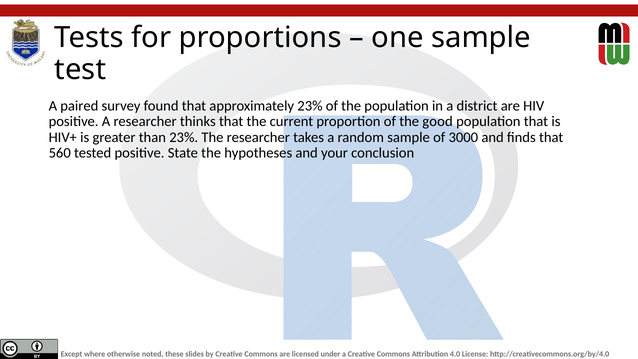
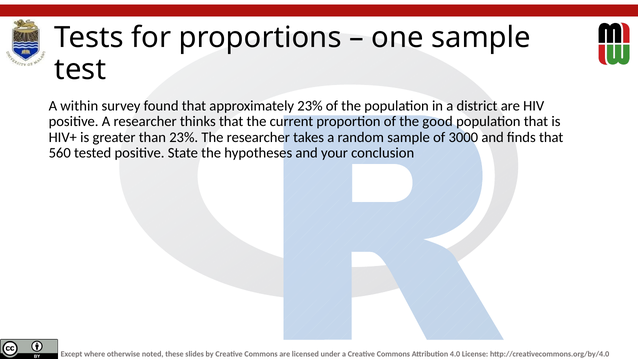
paired: paired -> within (79, 106)
